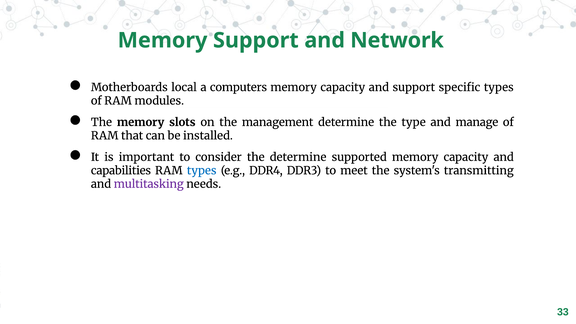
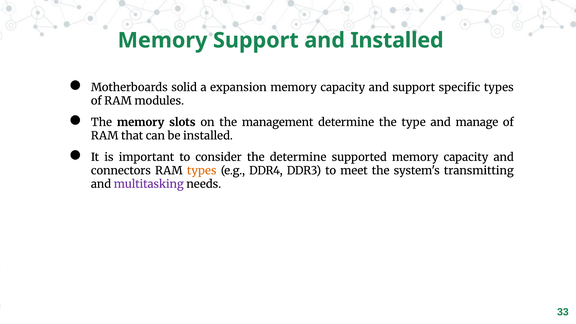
and Network: Network -> Installed (397, 40)
local: local -> solid (184, 87)
computers: computers -> expansion (238, 87)
capabilities: capabilities -> connectors (121, 171)
types colour: blue -> orange (202, 171)
